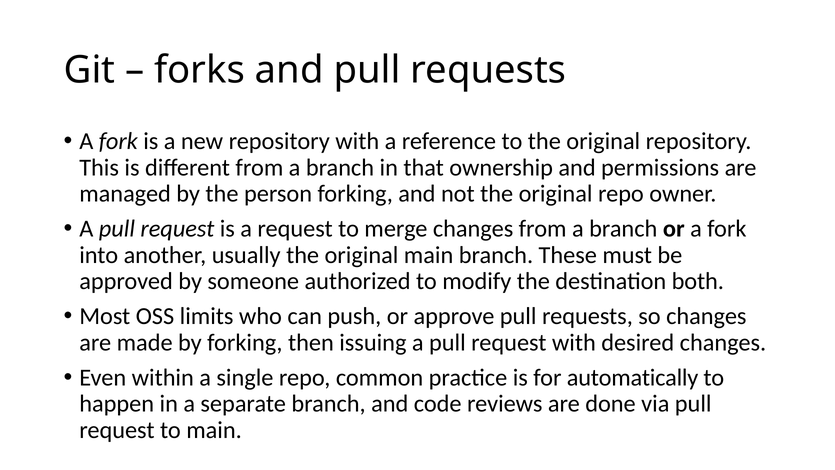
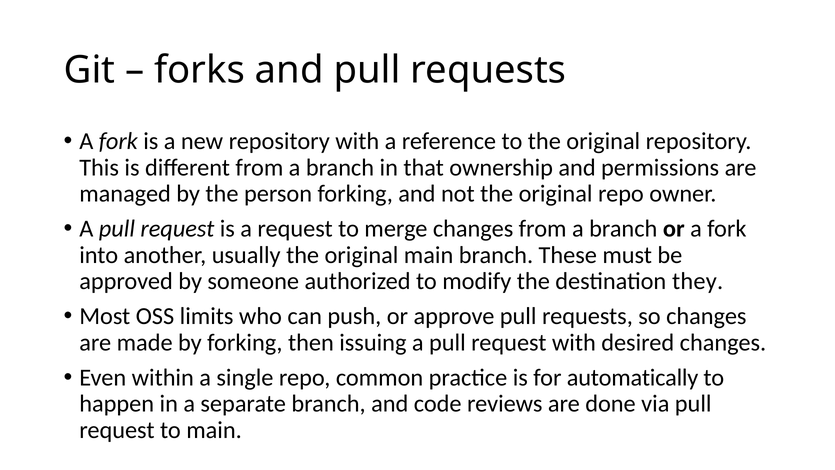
both: both -> they (698, 281)
